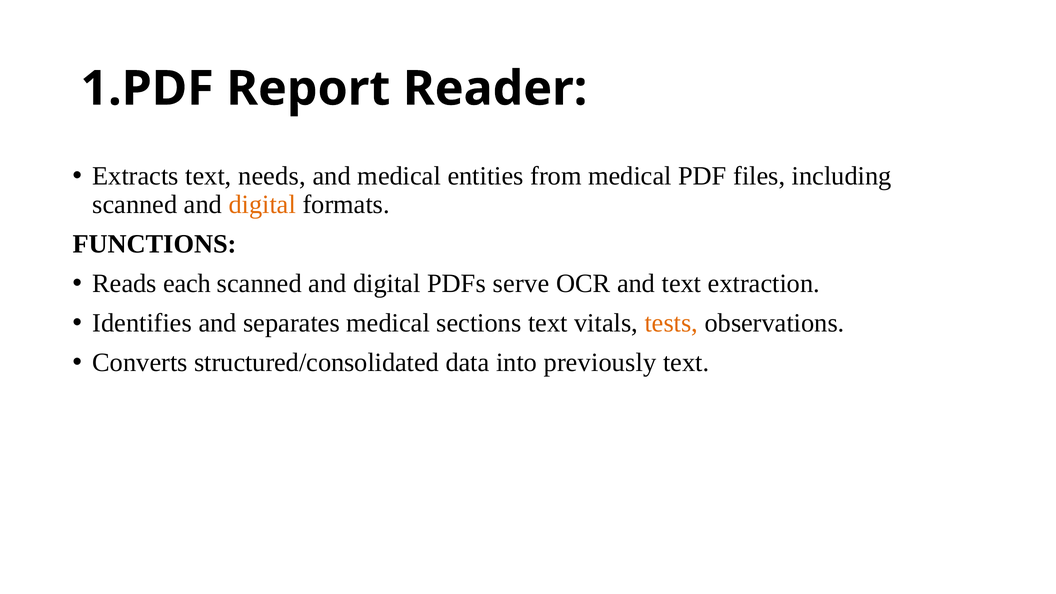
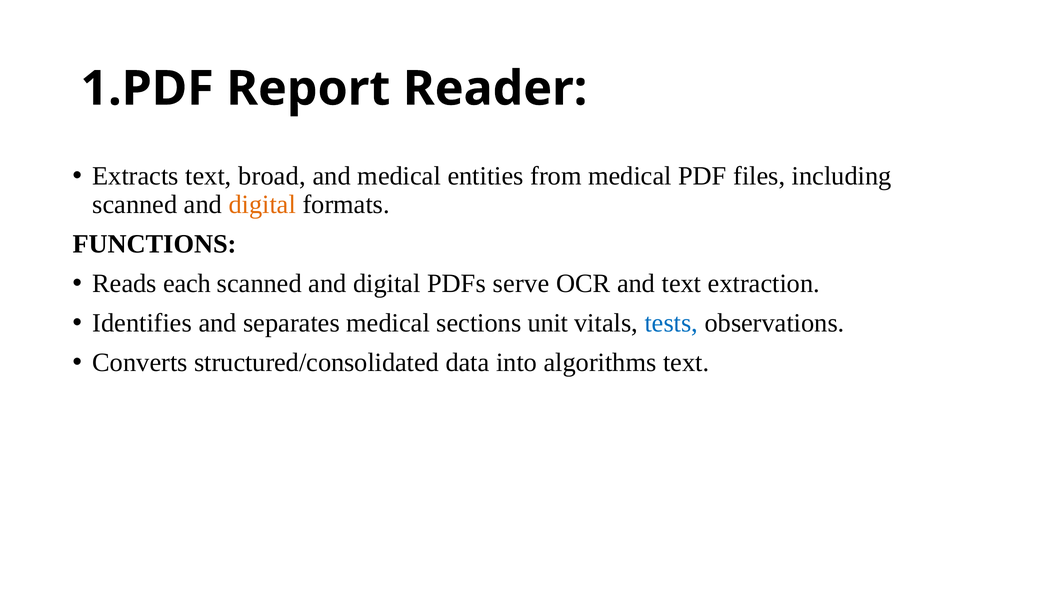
needs: needs -> broad (272, 176)
sections text: text -> unit (548, 323)
tests colour: orange -> blue (671, 323)
previously: previously -> algorithms (600, 363)
